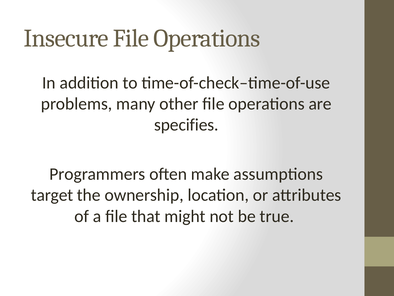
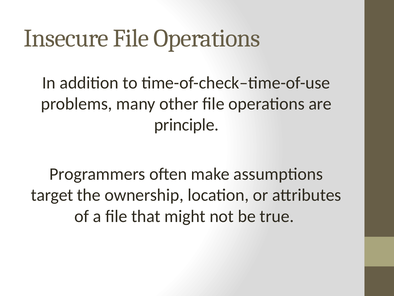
specifies: specifies -> principle (186, 125)
